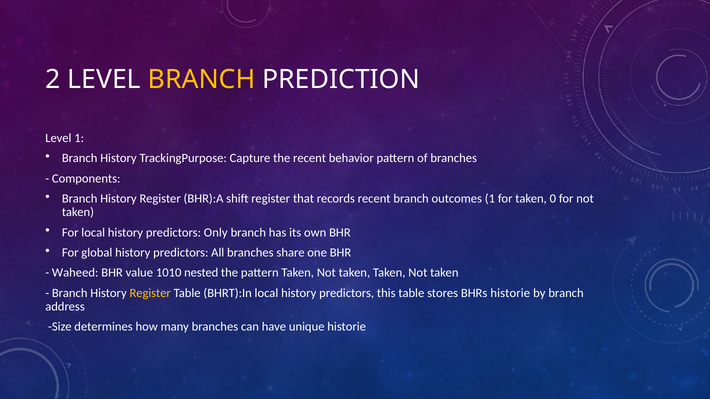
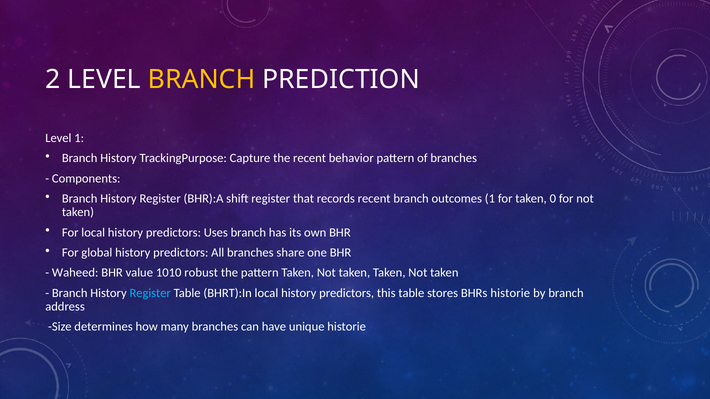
Only: Only -> Uses (216, 233)
nested: nested -> robust (201, 273)
Register colour: yellow -> light blue (150, 293)
